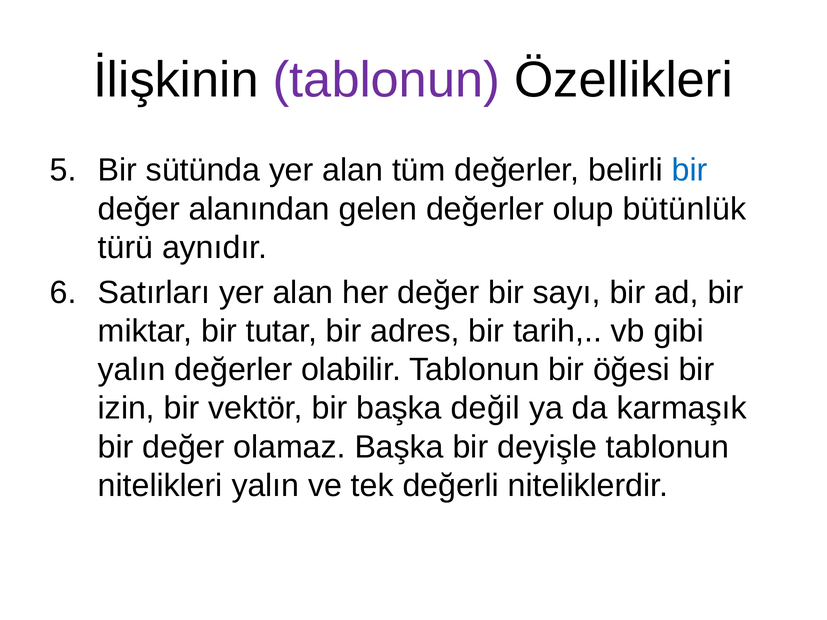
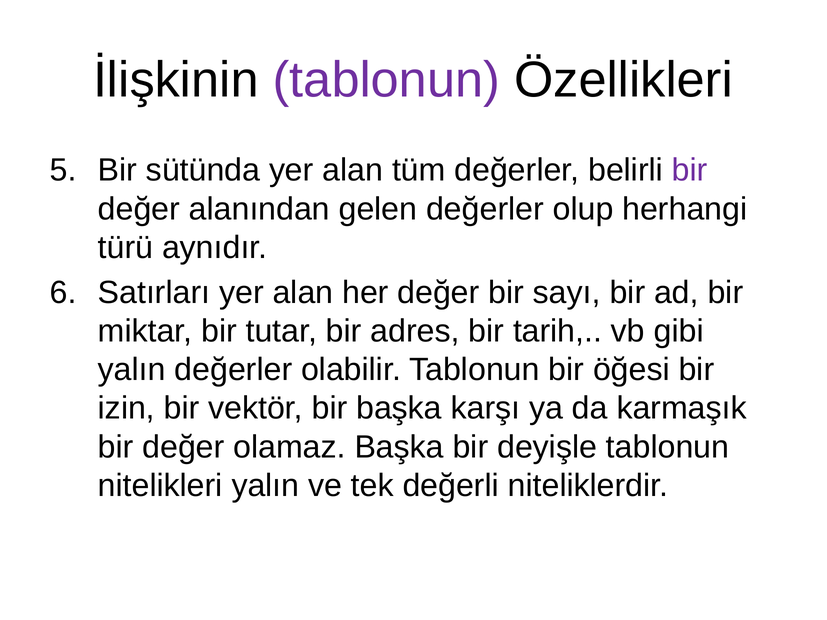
bir colour: blue -> purple (690, 170)
bütünlük: bütünlük -> herhangi (685, 209)
değil: değil -> karşı (486, 409)
